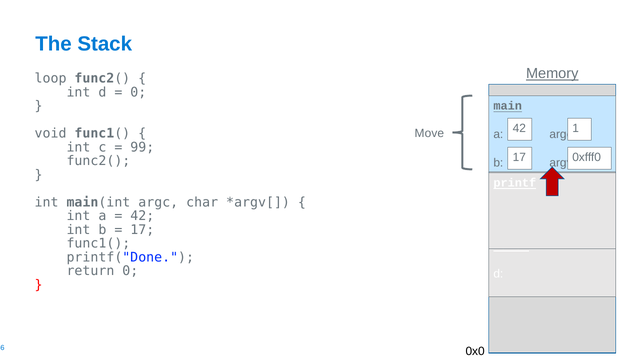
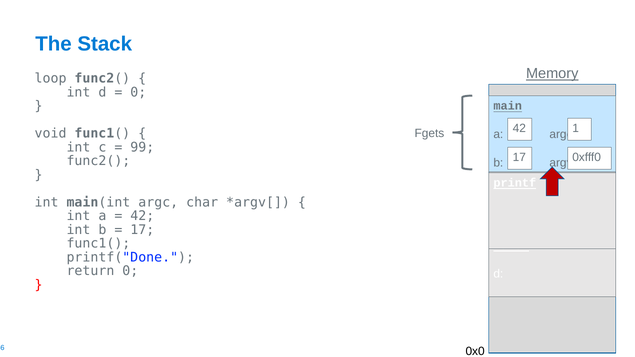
Move: Move -> Fgets (429, 133)
